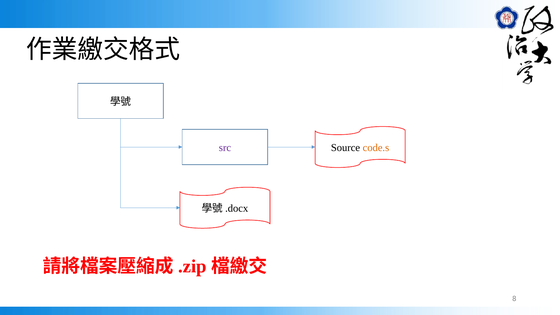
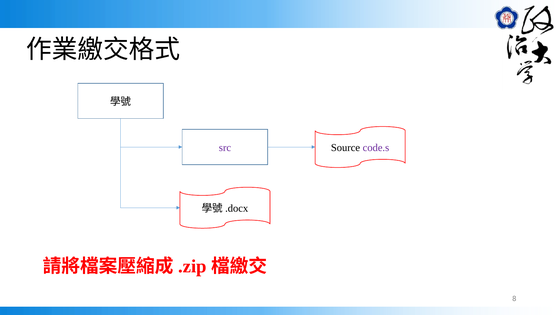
code.s colour: orange -> purple (376, 148)
